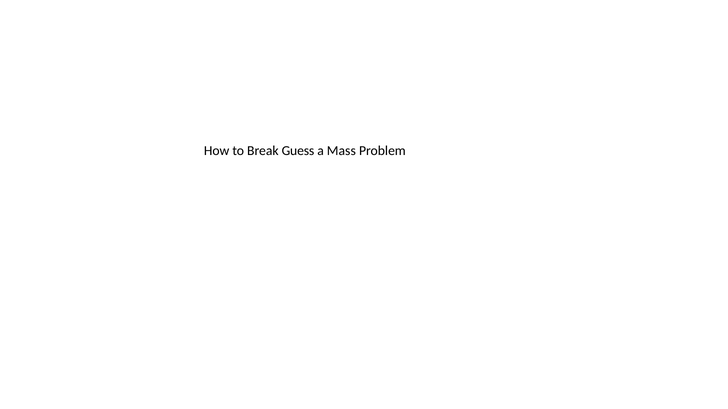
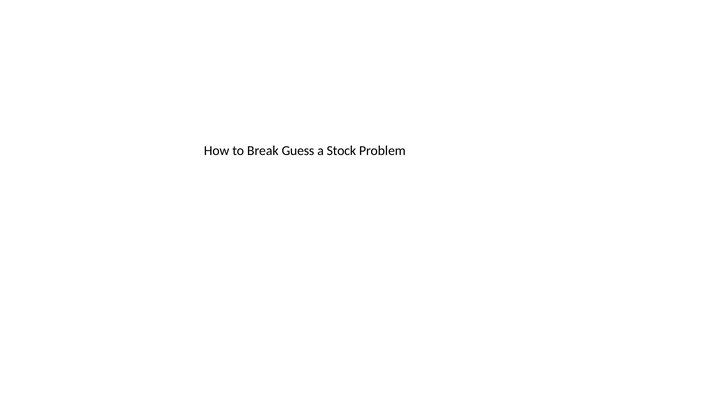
Mass: Mass -> Stock (341, 151)
